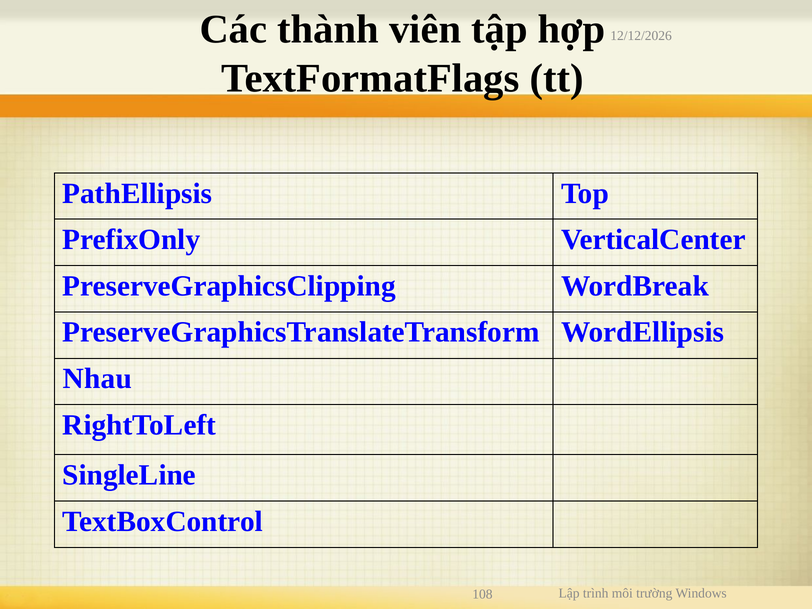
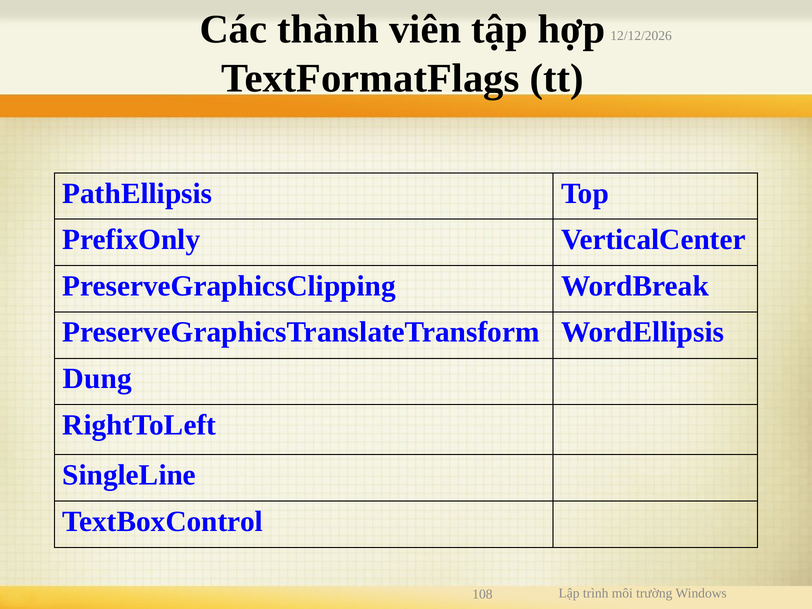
Nhau: Nhau -> Dung (97, 379)
